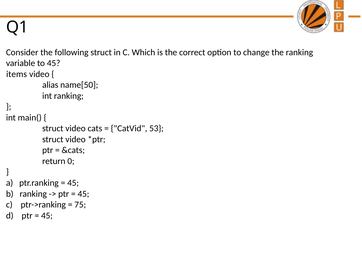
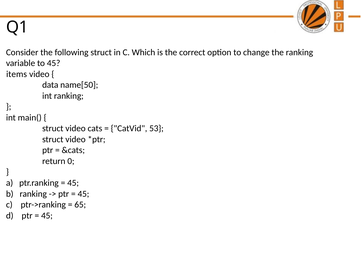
alias: alias -> data (50, 85)
75: 75 -> 65 (80, 204)
